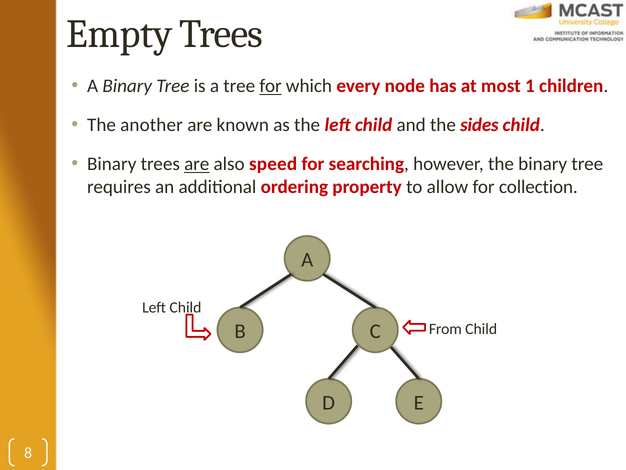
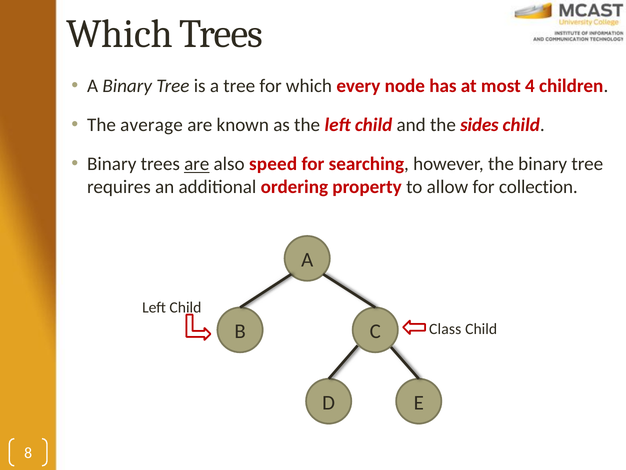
Empty: Empty -> Which (119, 34)
for underline: present -> none (271, 86)
1: 1 -> 4 (530, 86)
another: another -> average (151, 125)
From: From -> Class (445, 329)
